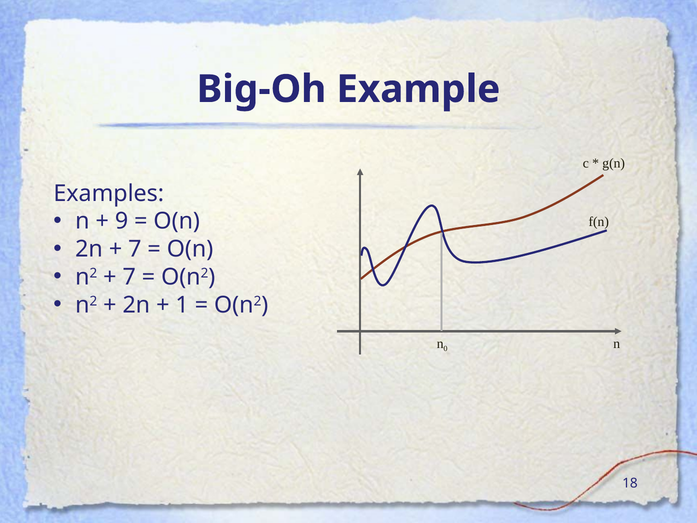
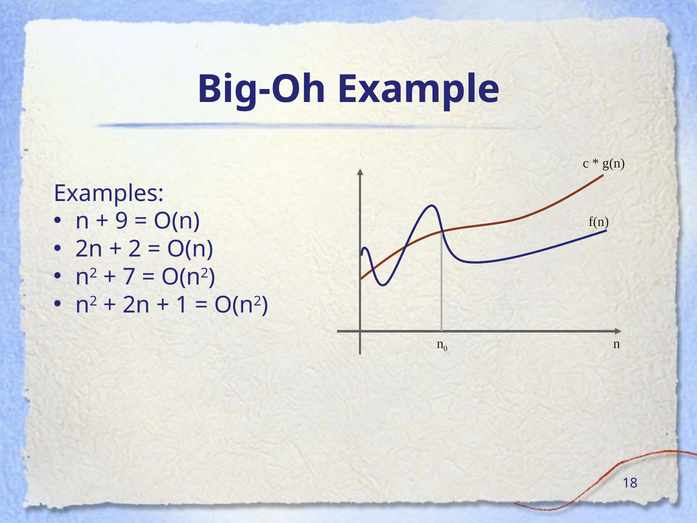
7: 7 -> 2 (135, 249)
